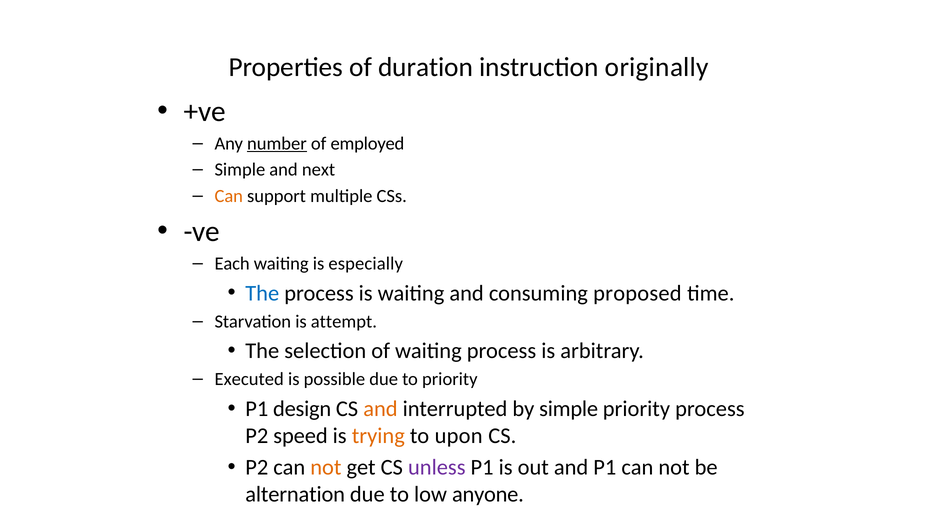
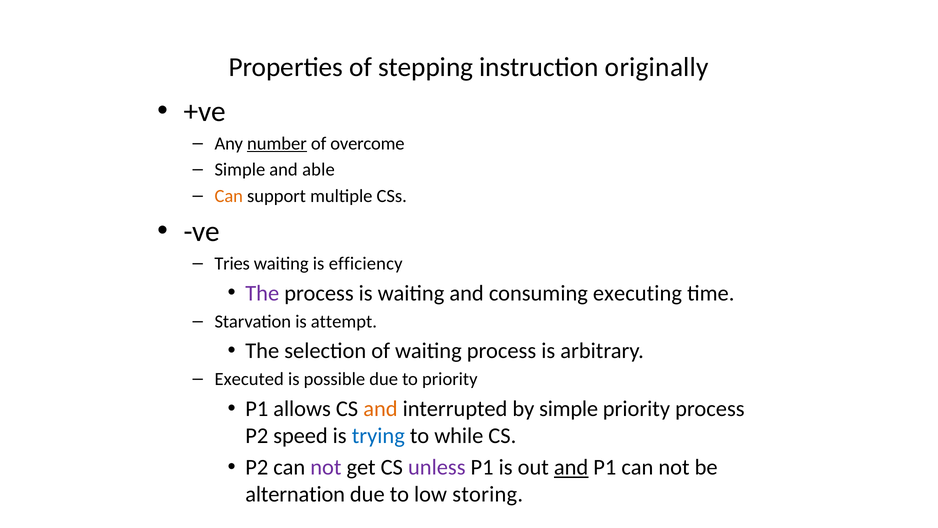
duration: duration -> stepping (426, 67)
employed: employed -> overcome (367, 143)
next: next -> able (318, 170)
Each: Each -> Tries (232, 263)
especially: especially -> efficiency (366, 263)
The colour: blue -> purple (262, 293)
proposed: proposed -> executing (637, 293)
design: design -> allows (302, 409)
trying colour: orange -> blue (378, 436)
upon: upon -> while (459, 436)
not colour: orange -> purple (326, 467)
and underline: none -> present (571, 467)
anyone: anyone -> storing (488, 494)
